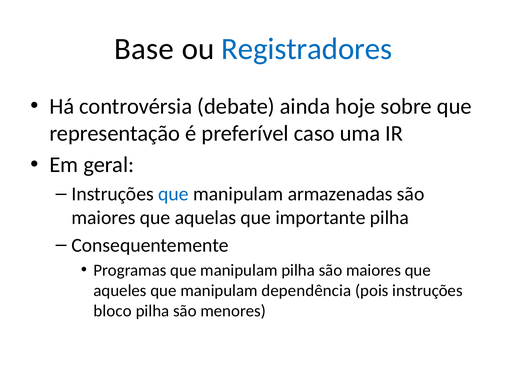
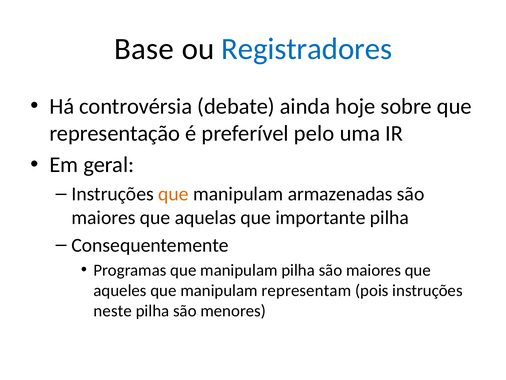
caso: caso -> pelo (314, 133)
que colour: blue -> orange (173, 194)
dependência: dependência -> representam (306, 290)
bloco: bloco -> neste (113, 310)
